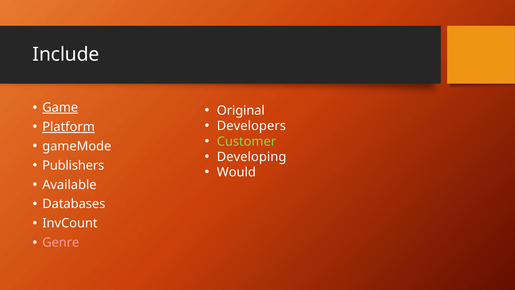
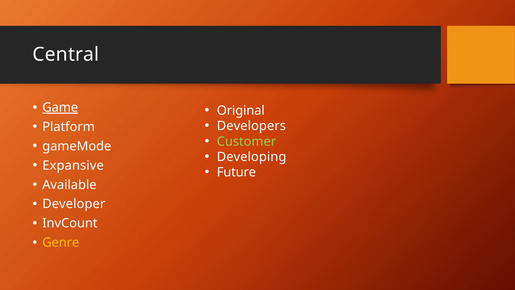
Include: Include -> Central (66, 55)
Platform underline: present -> none (69, 127)
Publishers: Publishers -> Expansive (73, 165)
Would: Would -> Future (236, 172)
Databases: Databases -> Developer (74, 204)
Genre colour: pink -> yellow (61, 242)
